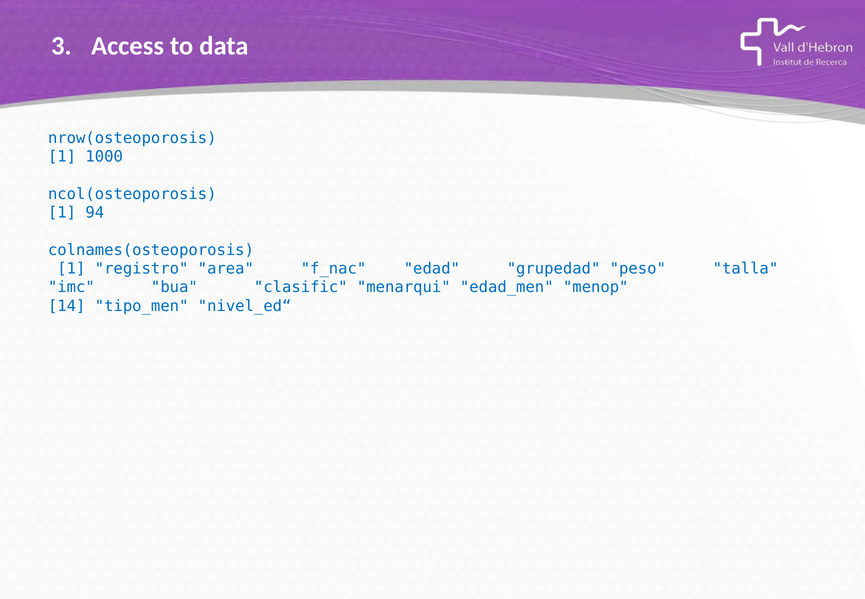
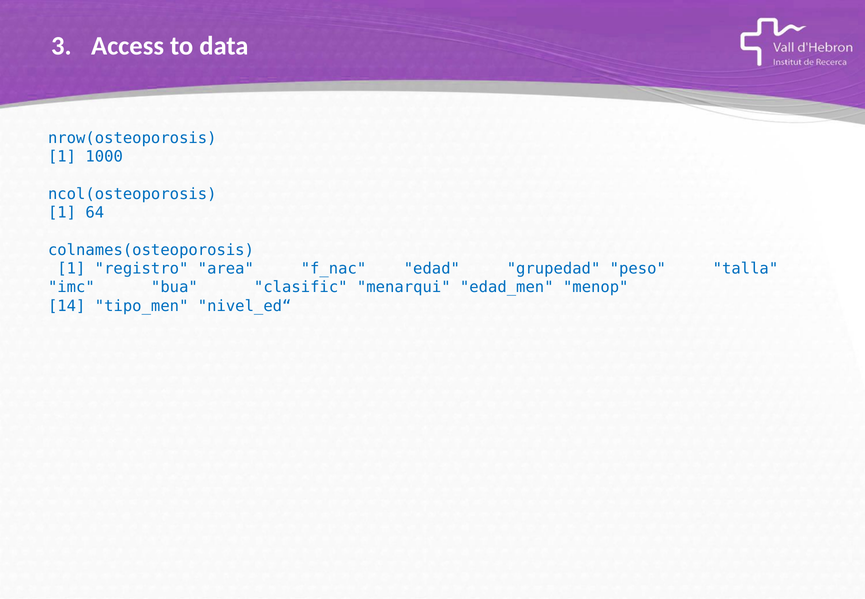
94: 94 -> 64 (95, 213)
